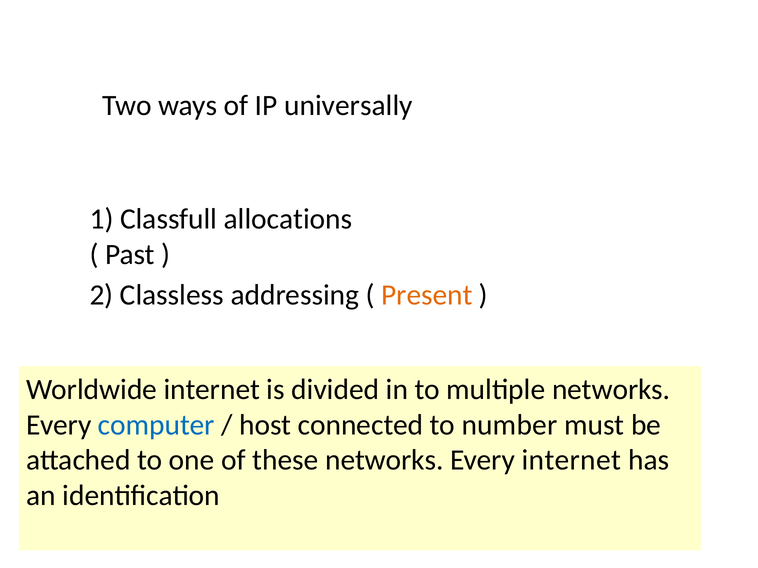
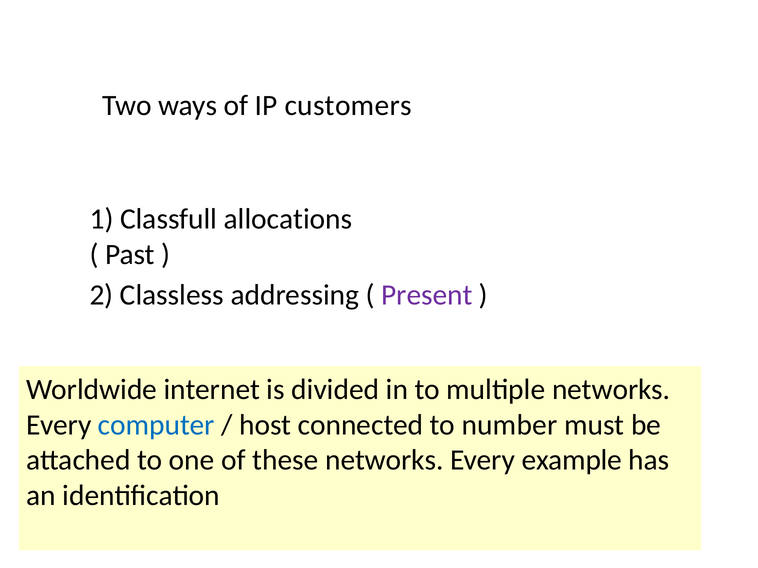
universally: universally -> customers (348, 106)
Present colour: orange -> purple (427, 295)
Every internet: internet -> example (572, 461)
